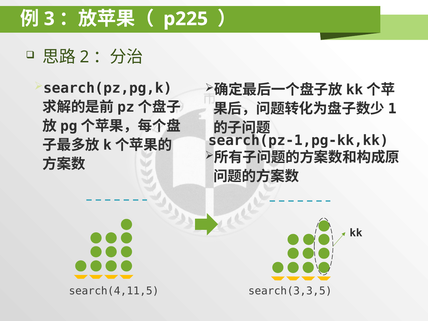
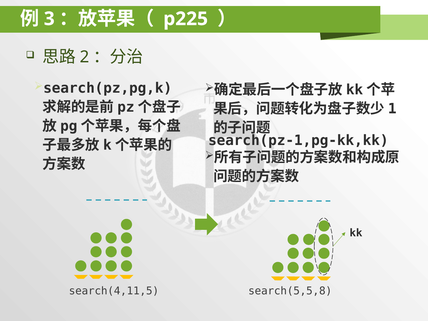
search(3,3,5: search(3,3,5 -> search(5,5,8 (290, 291)
